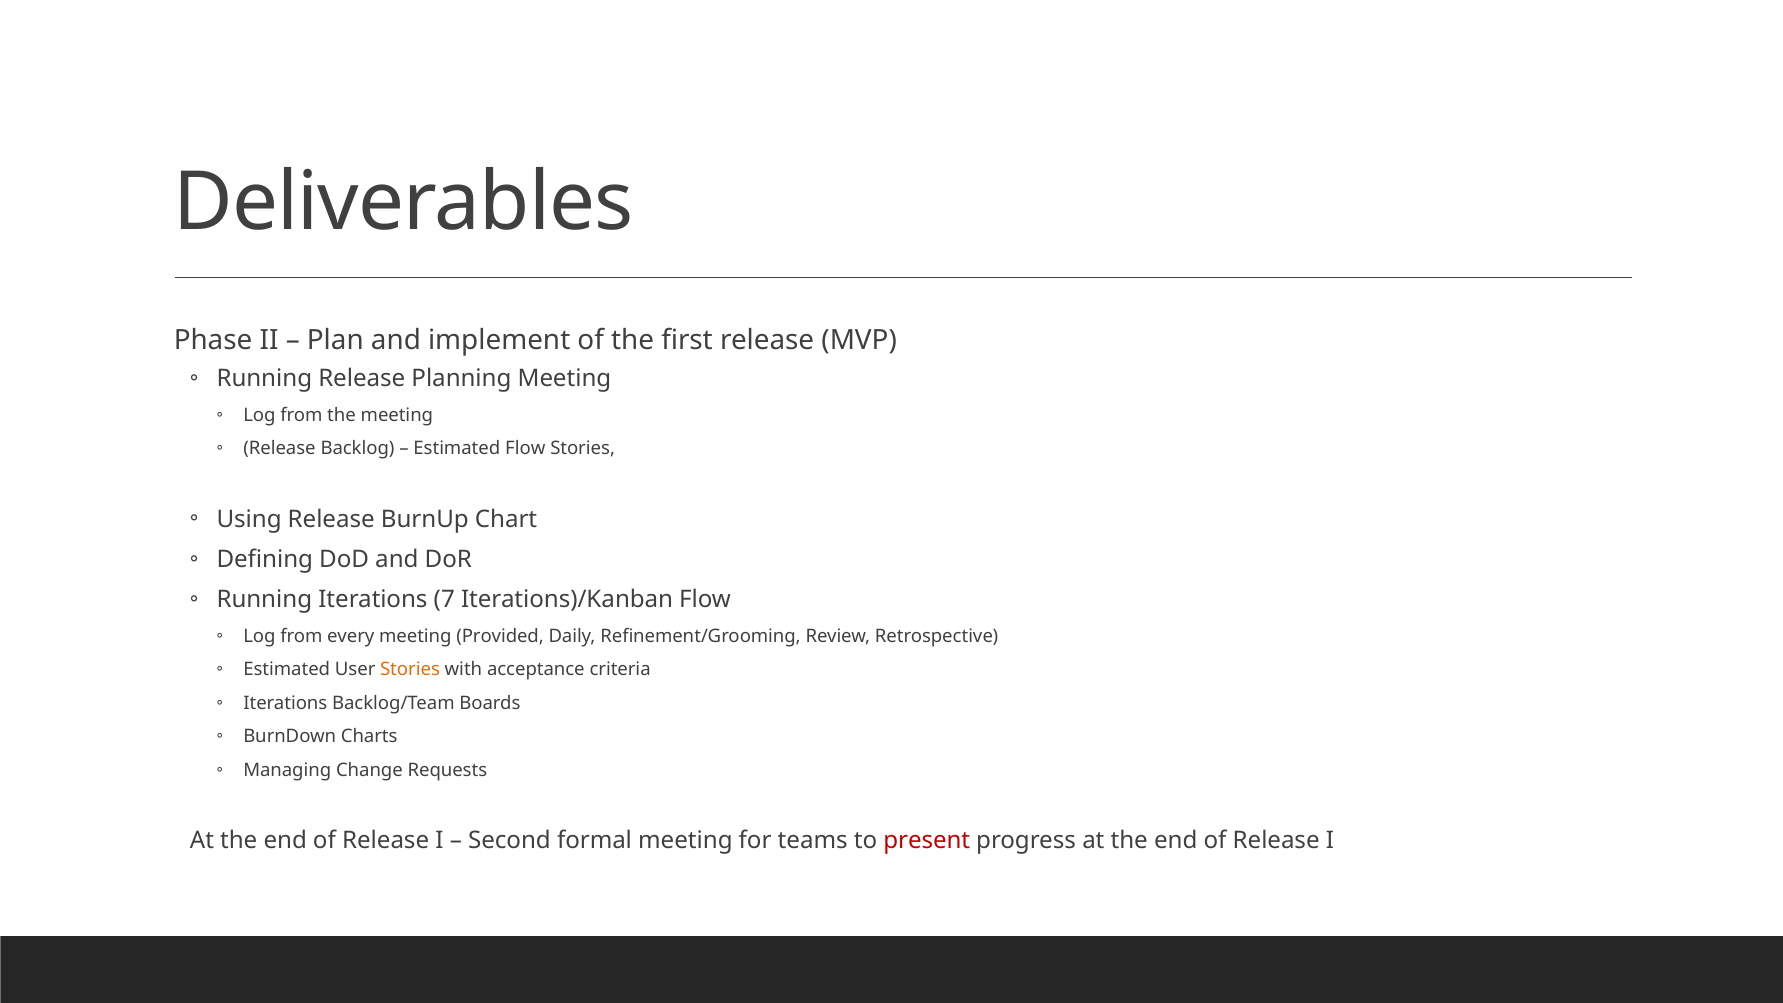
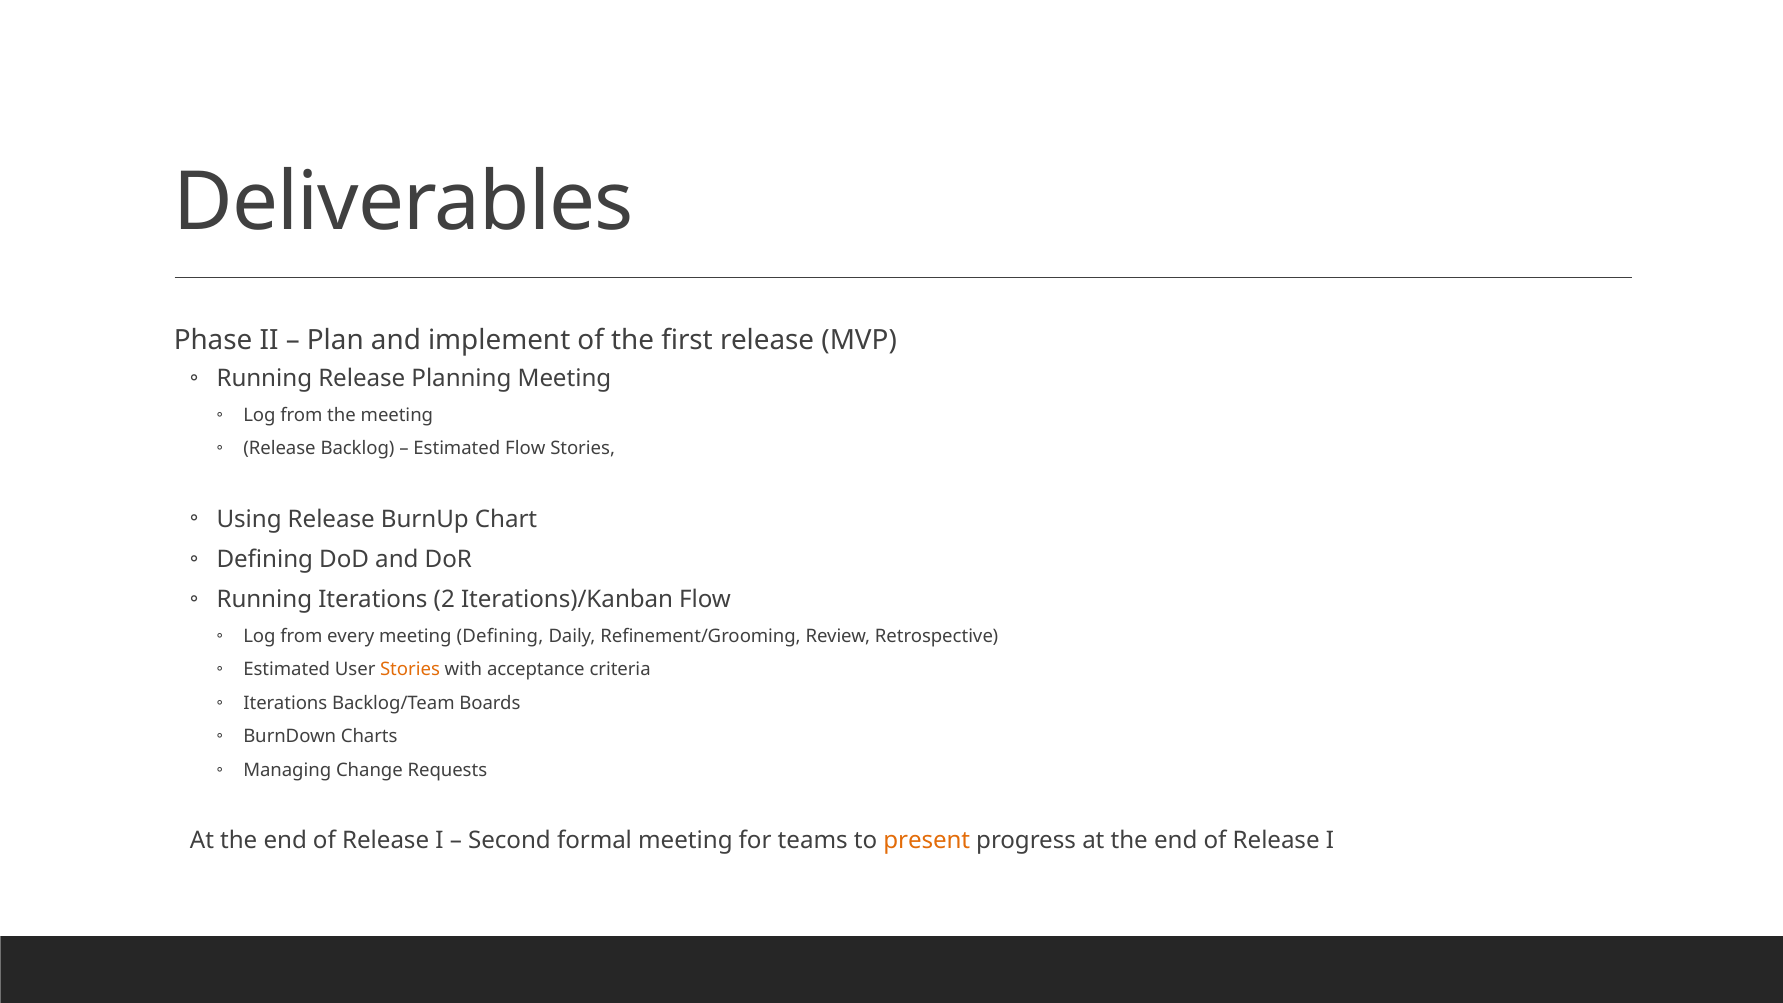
7: 7 -> 2 (444, 600)
meeting Provided: Provided -> Defining (500, 636)
present colour: red -> orange (927, 841)
